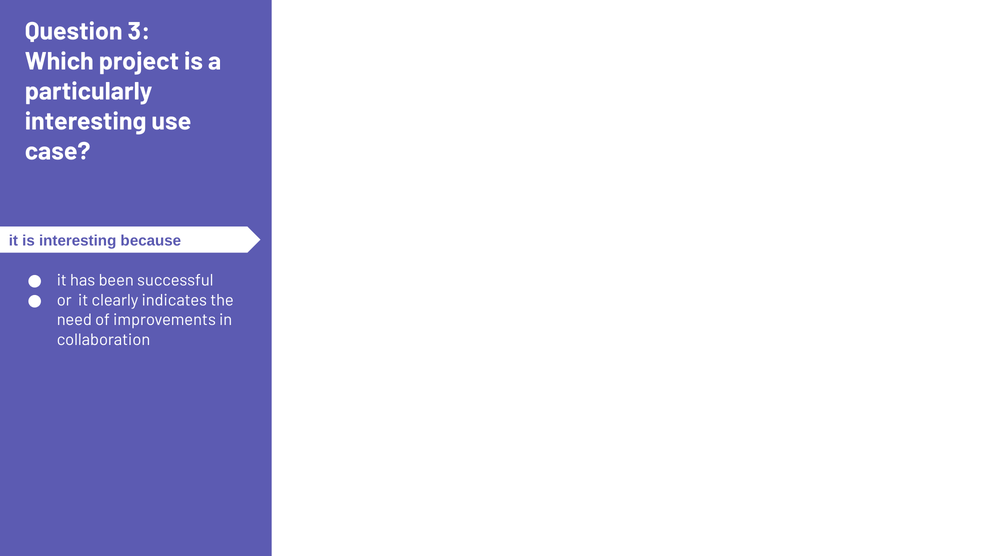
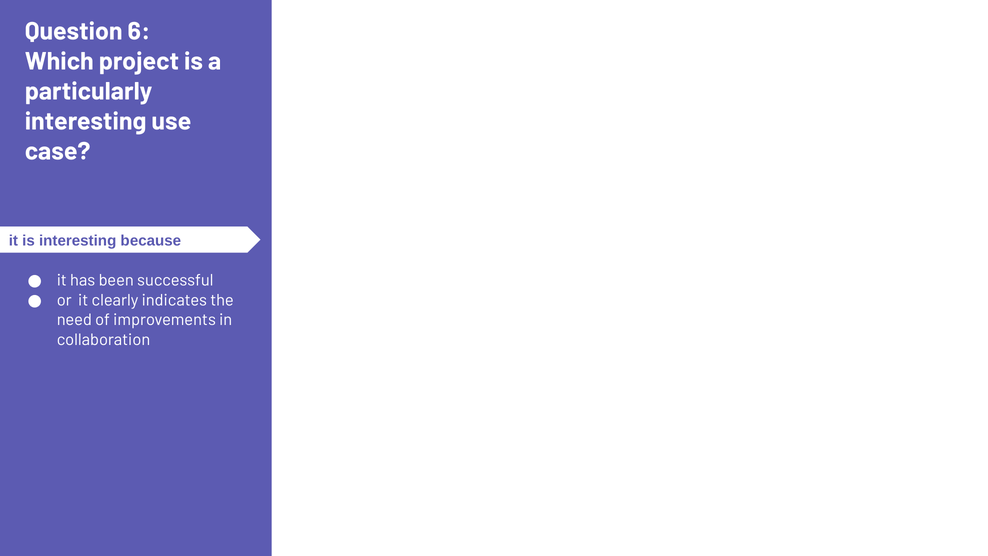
3: 3 -> 6 (139, 32)
